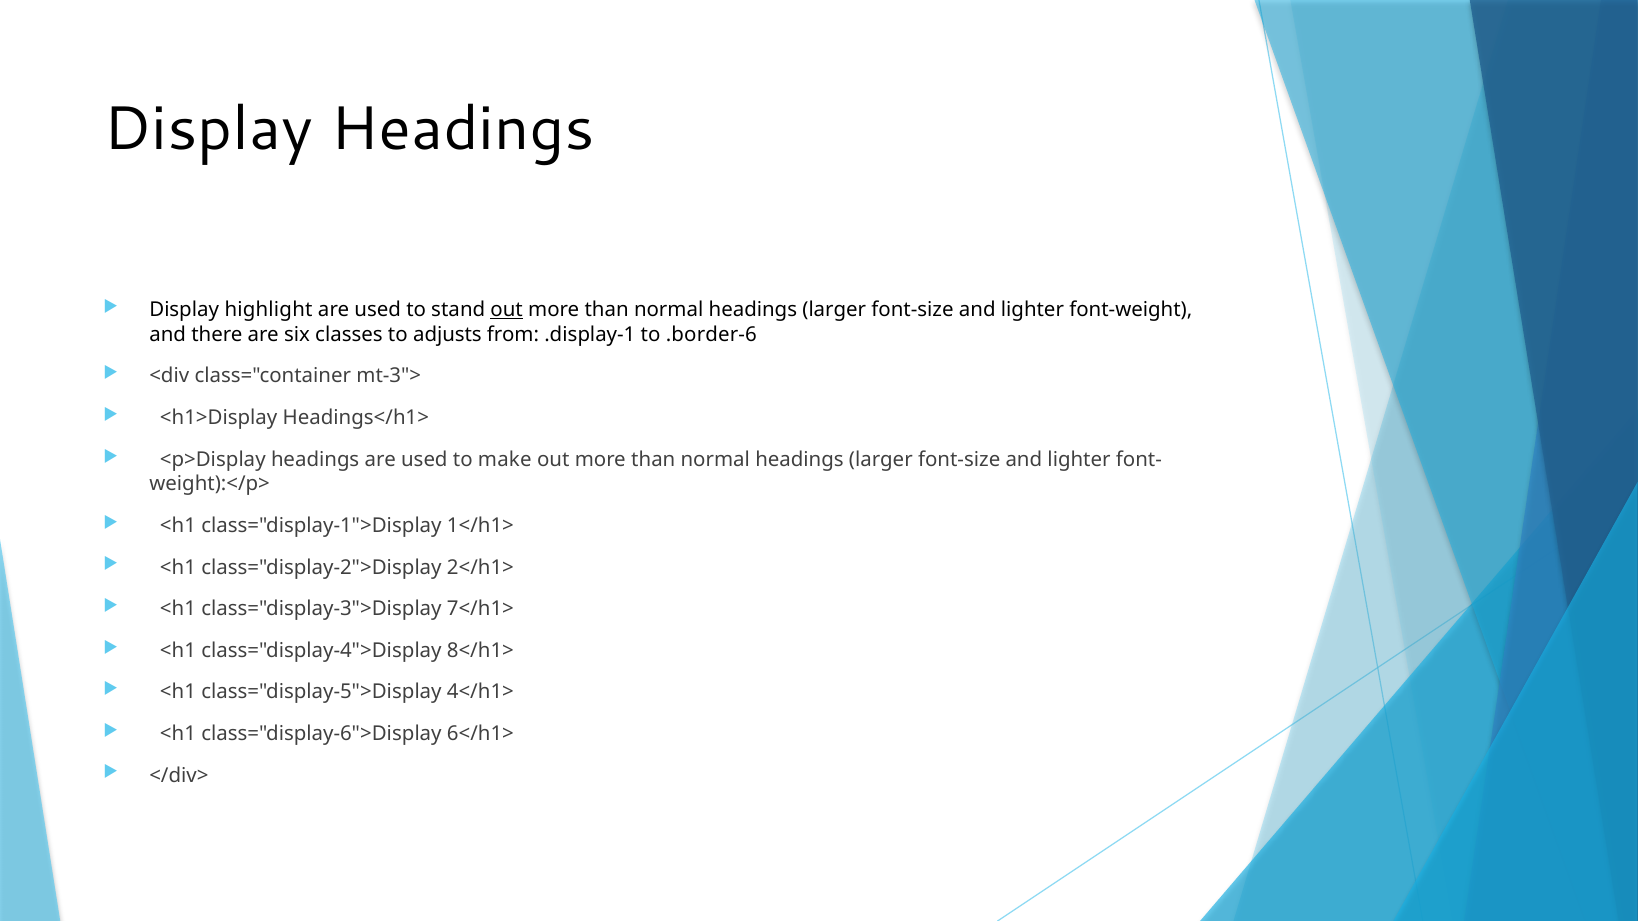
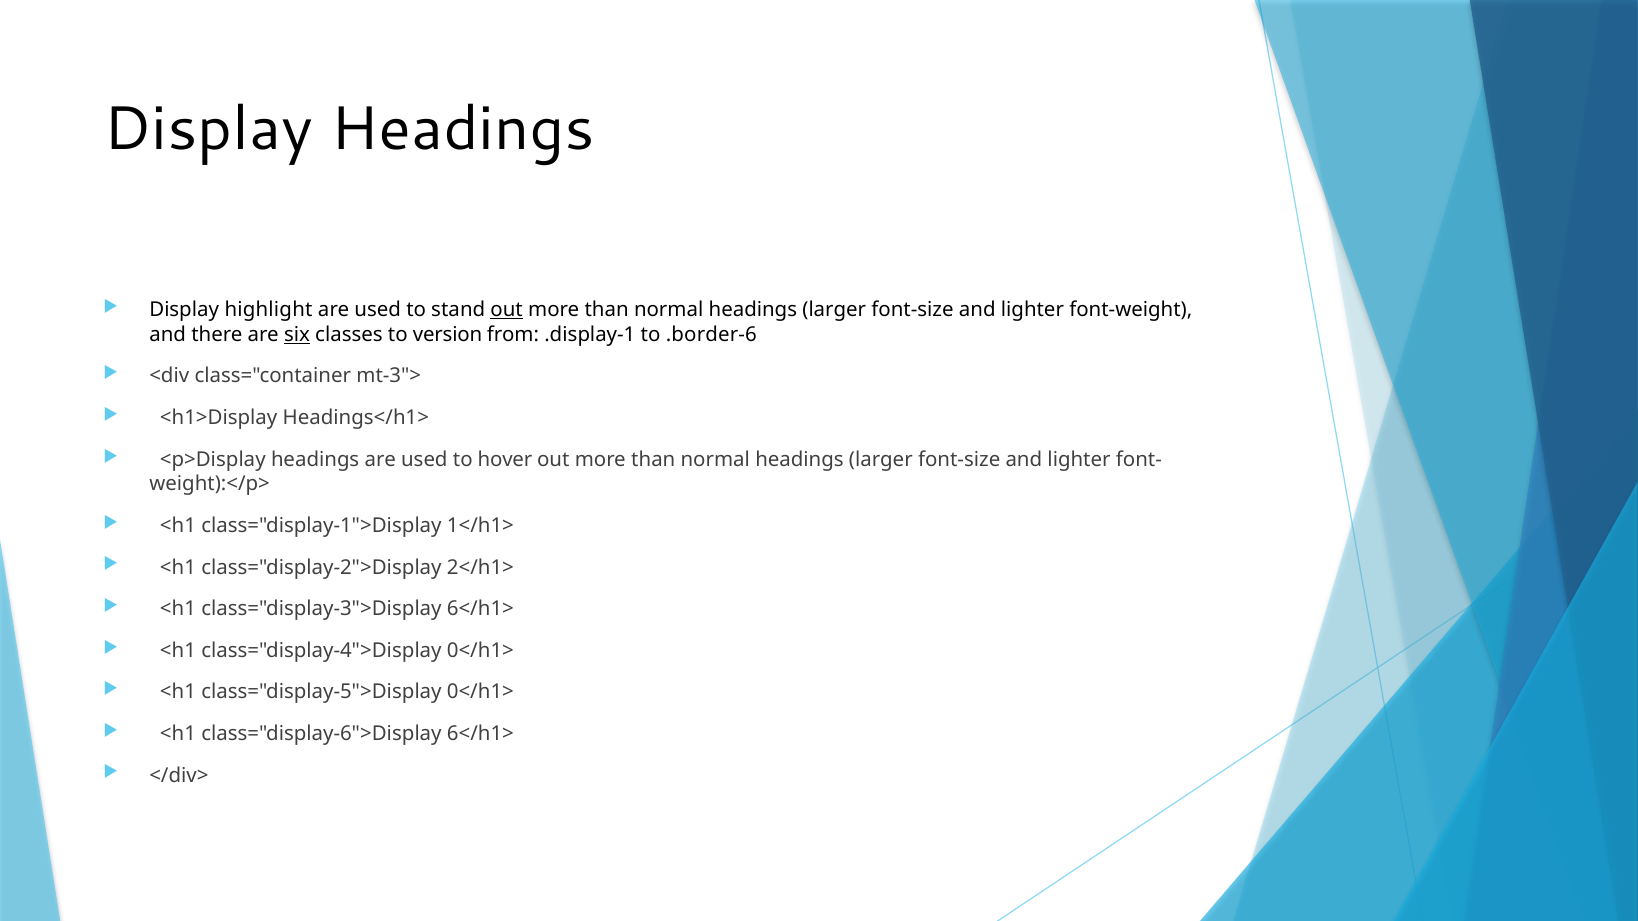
six underline: none -> present (297, 335)
adjusts: adjusts -> version (448, 335)
make: make -> hover (505, 460)
class="display-3">Display 7</h1>: 7</h1> -> 6</h1> (480, 609)
class="display-4">Display 8</h1>: 8</h1> -> 0</h1> (480, 651)
class="display-5">Display 4</h1>: 4</h1> -> 0</h1> (480, 692)
